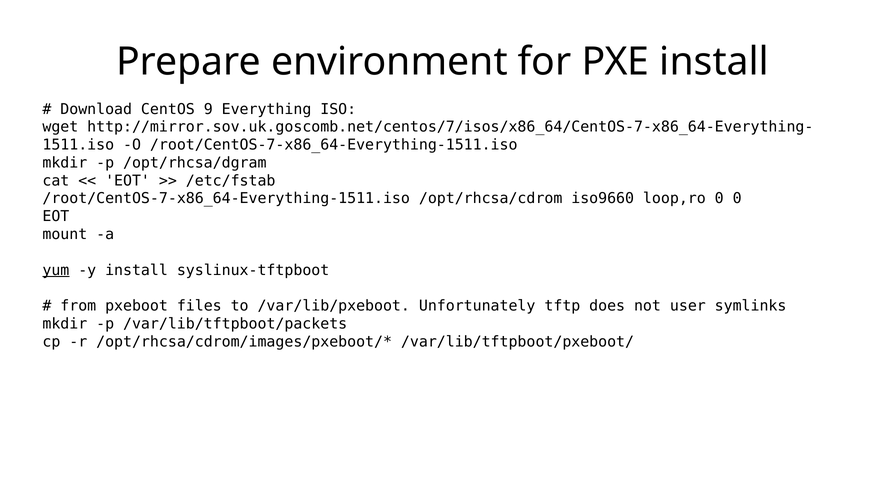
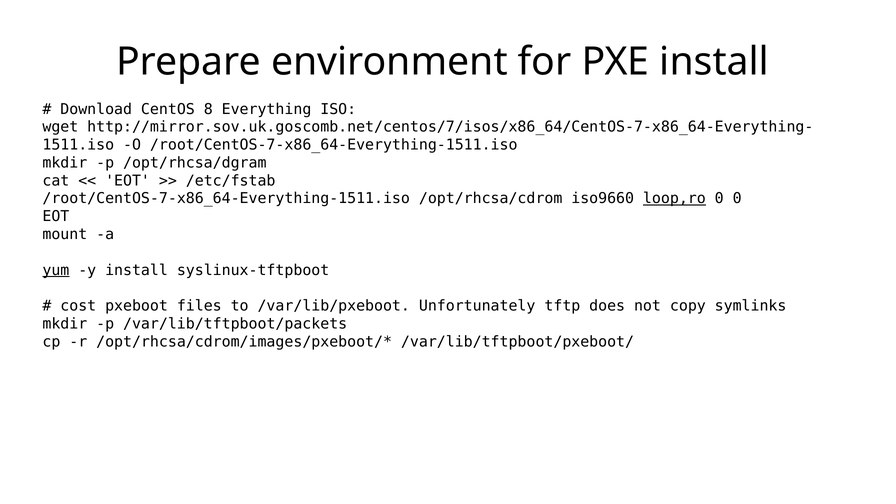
9: 9 -> 8 (208, 109)
loop,ro underline: none -> present (674, 199)
from: from -> cost (78, 306)
user: user -> copy (688, 306)
